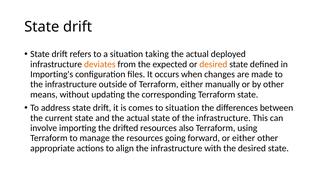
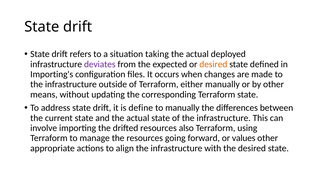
deviates colour: orange -> purple (100, 64)
comes: comes -> define (141, 108)
to situation: situation -> manually (182, 108)
or either: either -> values (244, 138)
